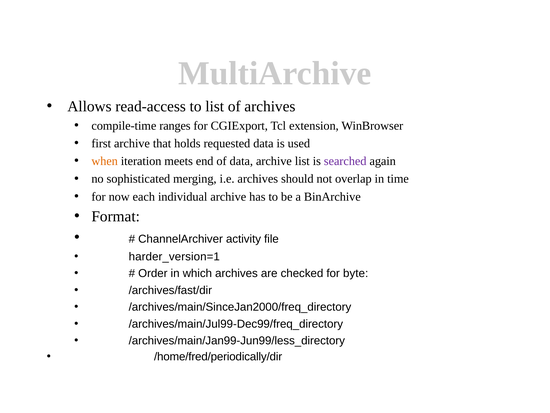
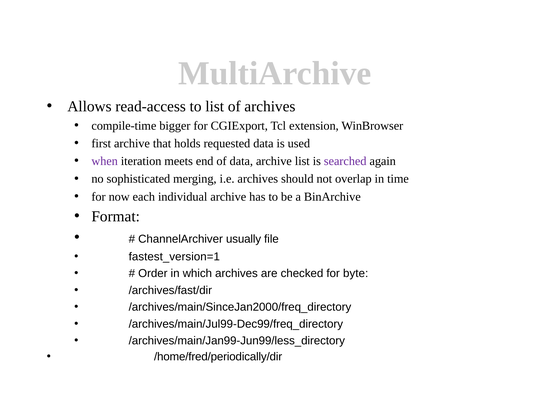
ranges: ranges -> bigger (175, 126)
when colour: orange -> purple (105, 161)
activity: activity -> usually (244, 239)
harder_version=1: harder_version=1 -> fastest_version=1 (174, 256)
